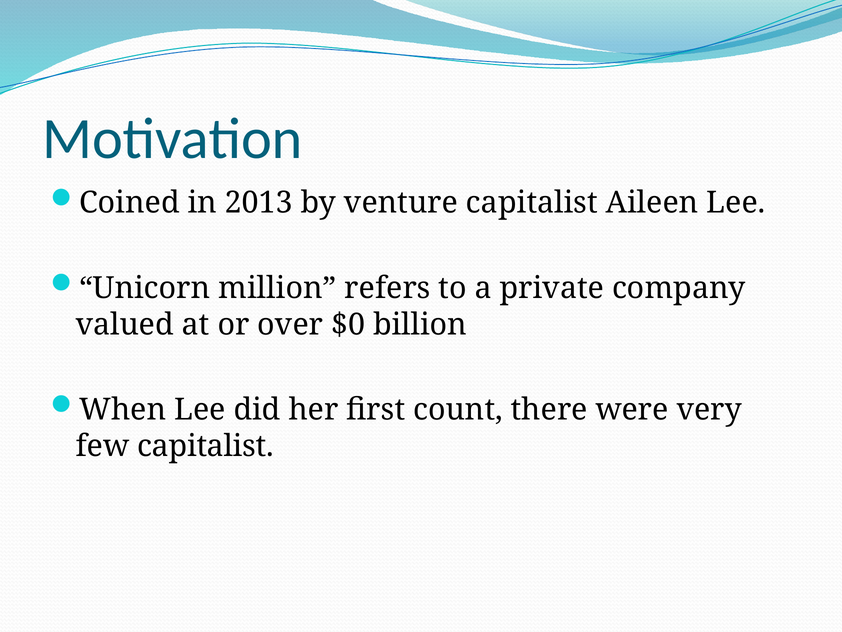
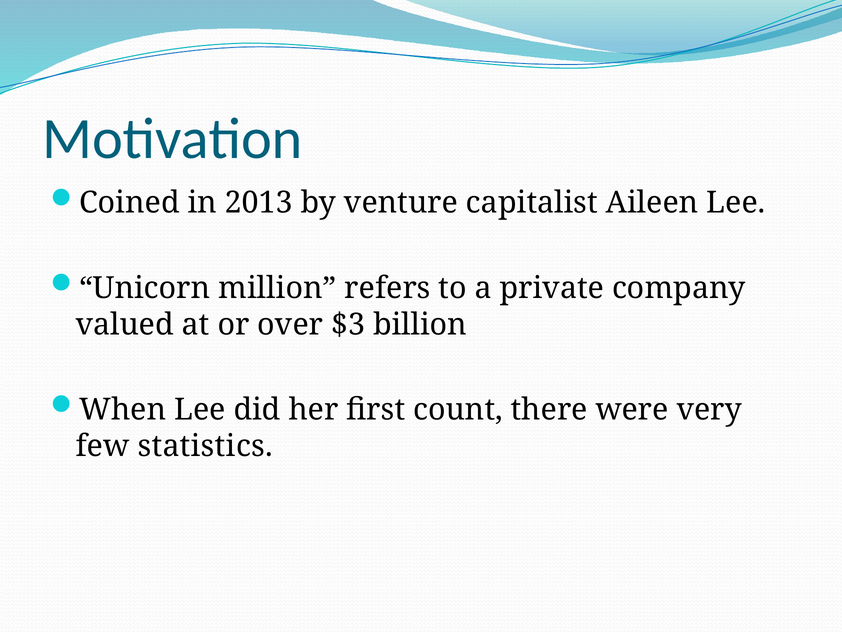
$0: $0 -> $3 (348, 324)
few capitalist: capitalist -> statistics (205, 446)
